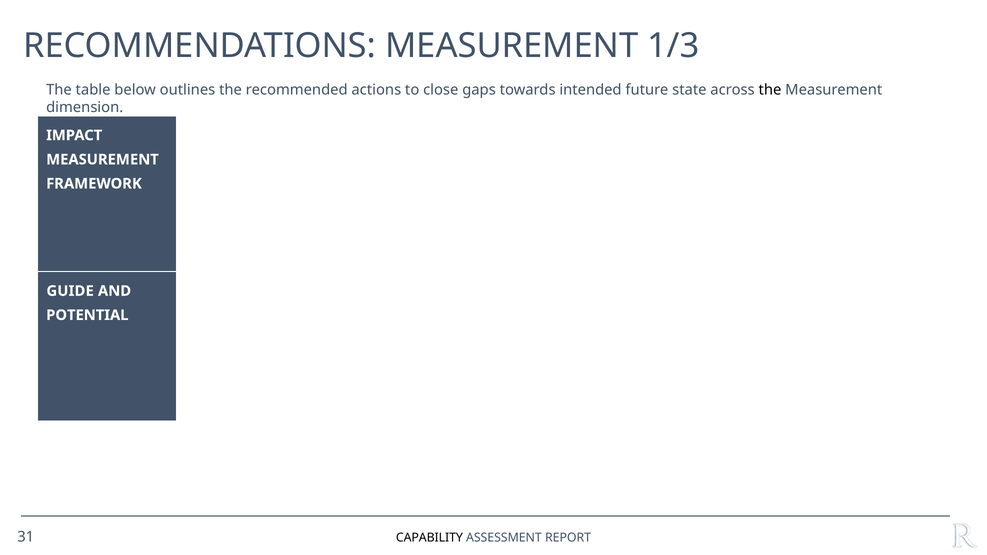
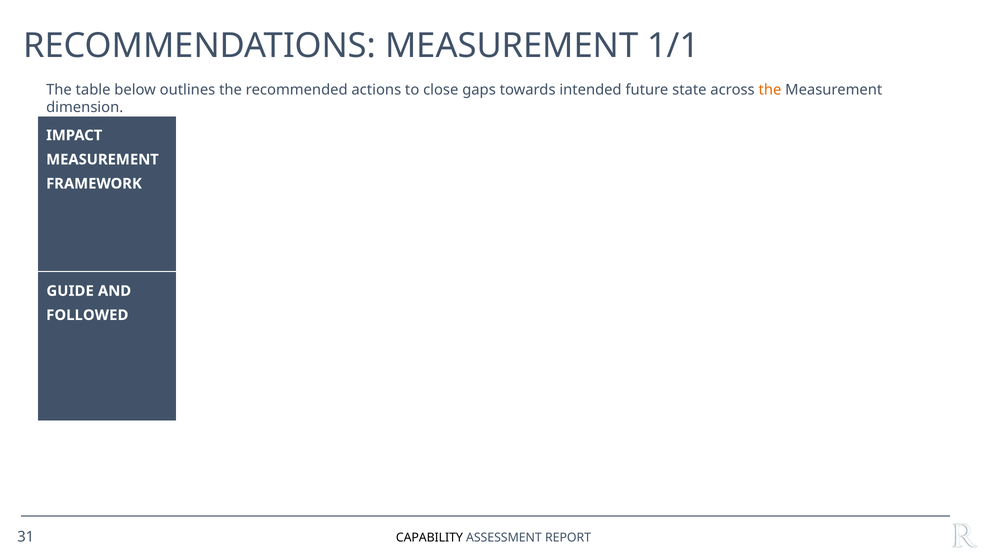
1/3: 1/3 -> 1/1 (673, 46)
the colour: black -> orange (770, 90)
POTENTIAL: POTENTIAL -> FOLLOWED (87, 315)
